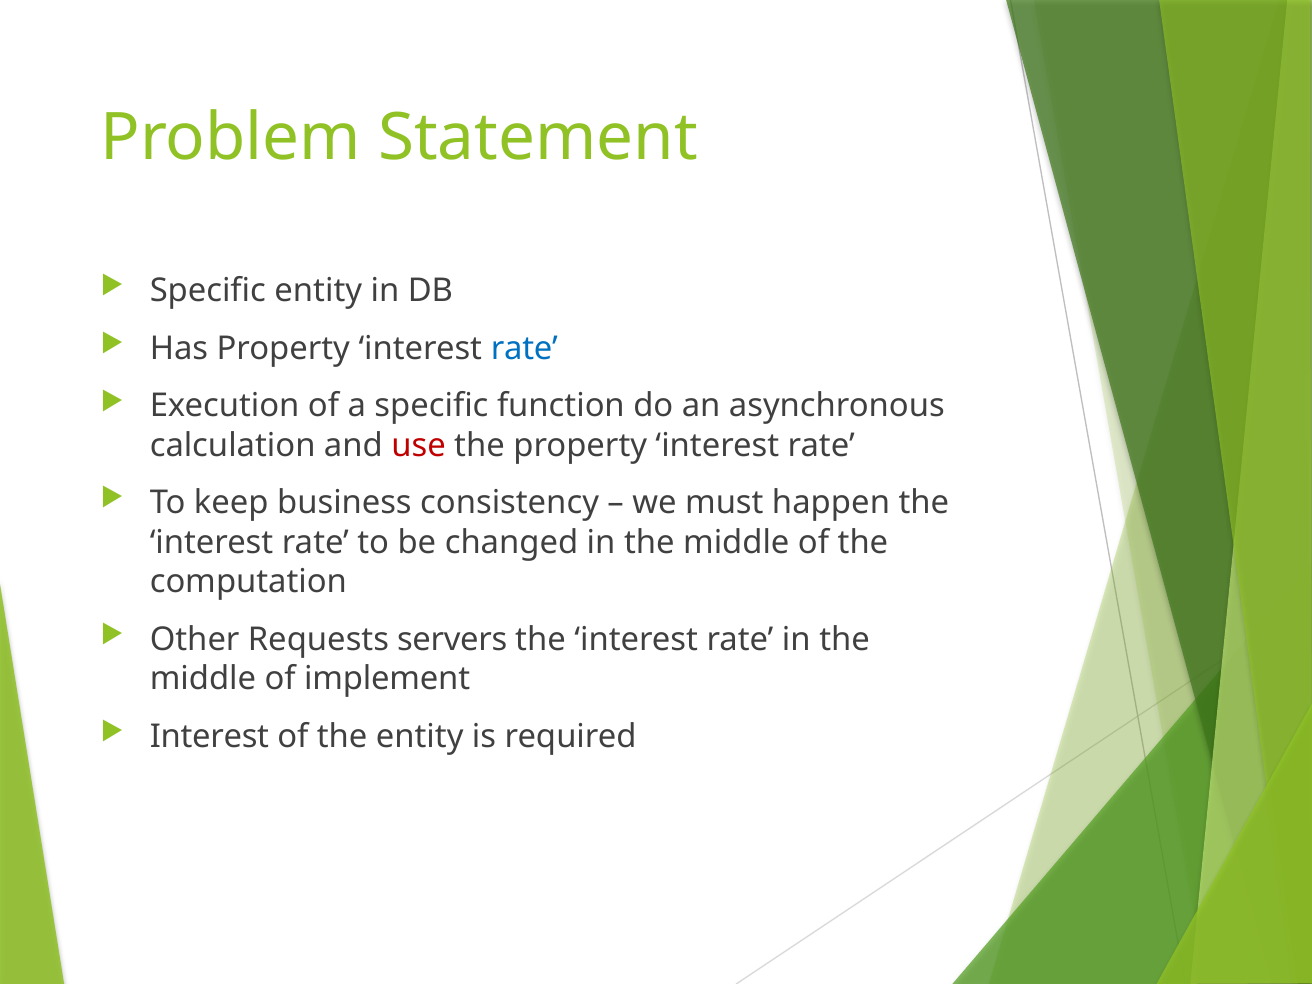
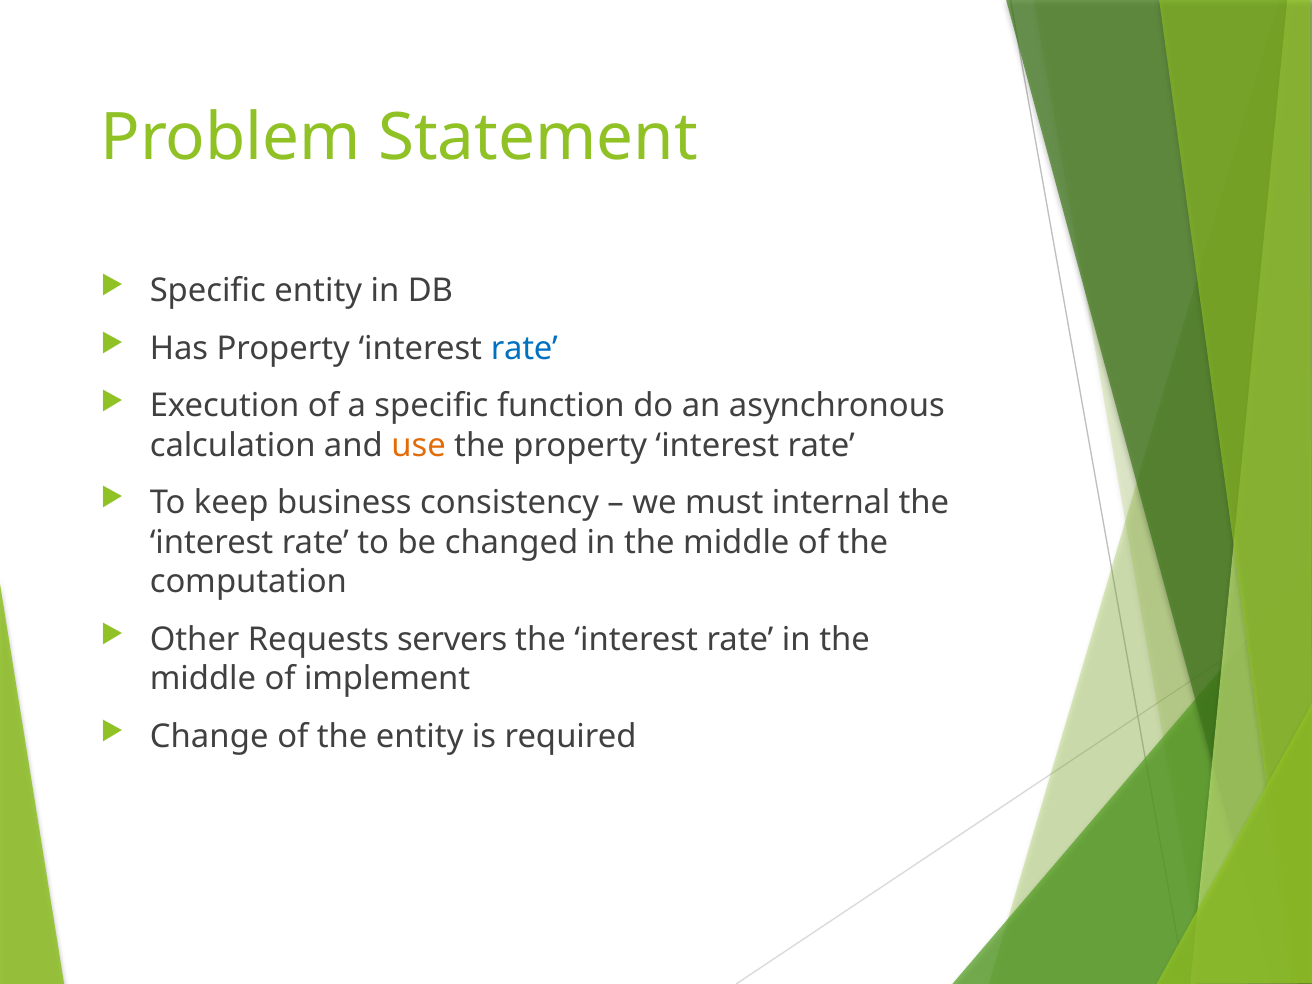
use colour: red -> orange (419, 445)
happen: happen -> internal (831, 503)
Interest: Interest -> Change (209, 736)
